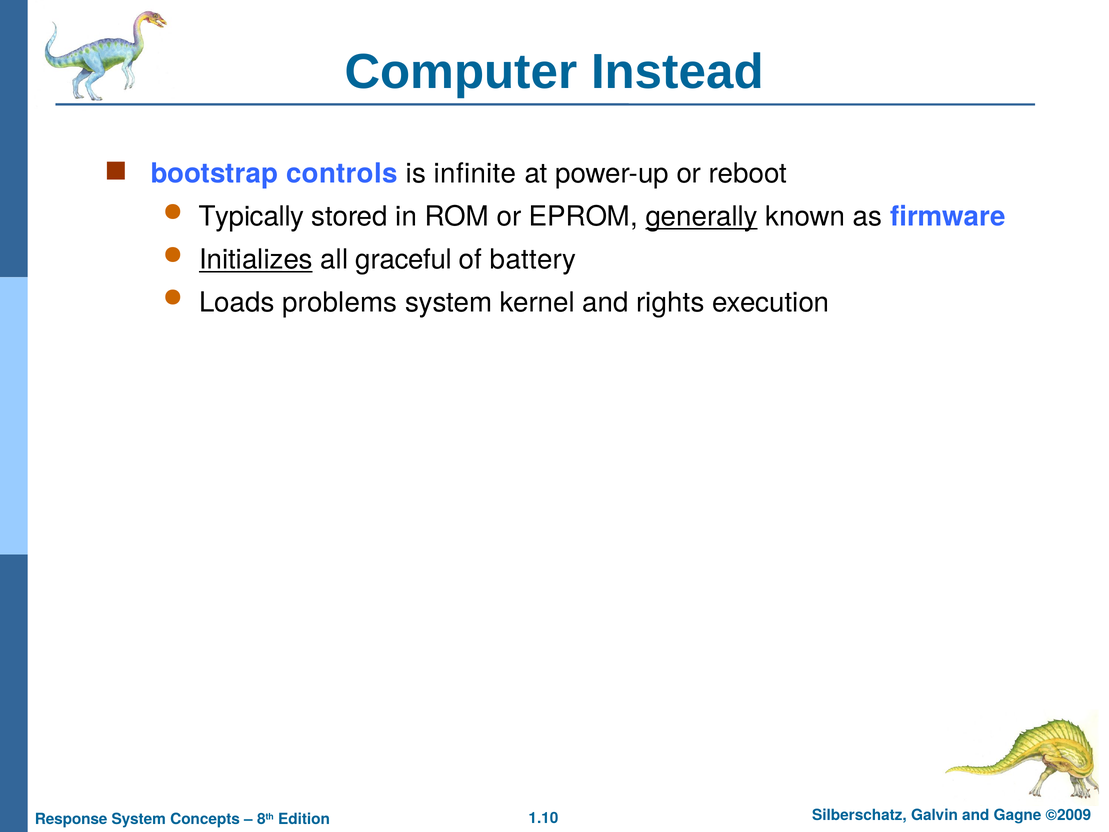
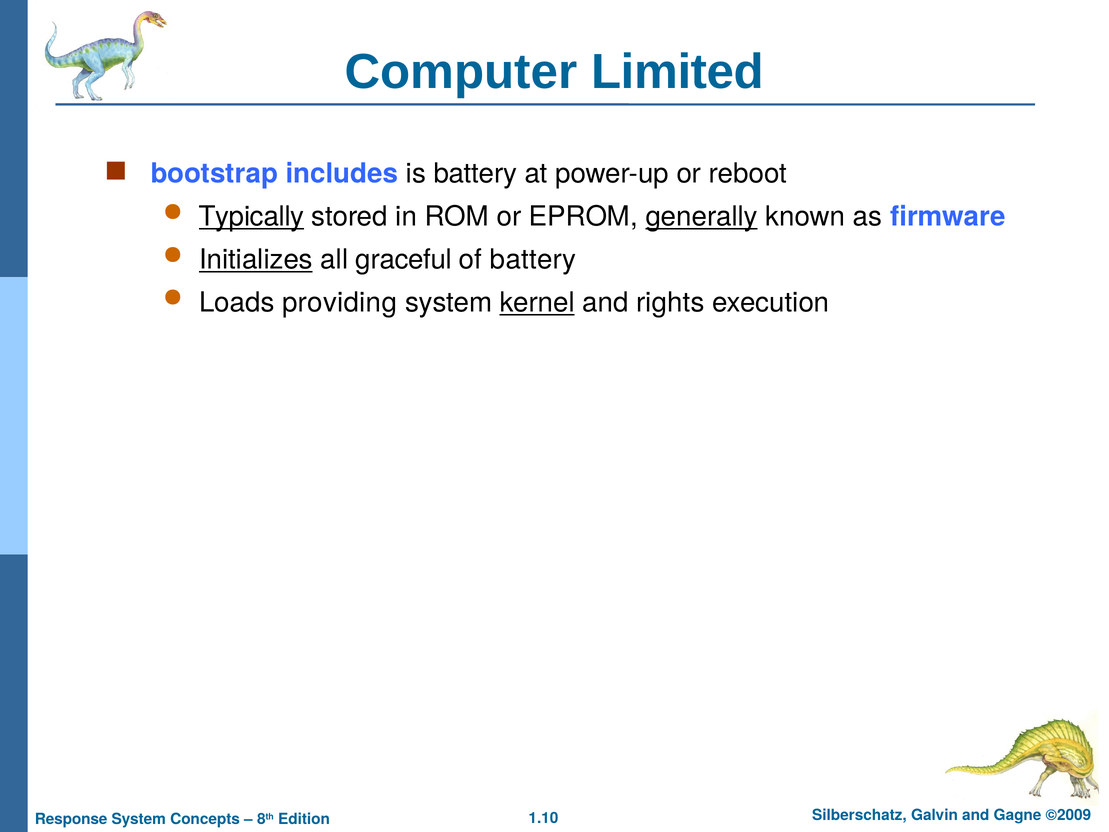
Instead: Instead -> Limited (678, 72)
controls: controls -> includes (342, 174)
is infinite: infinite -> battery (475, 174)
Typically underline: none -> present (252, 217)
problems: problems -> providing (340, 303)
kernel underline: none -> present (537, 303)
